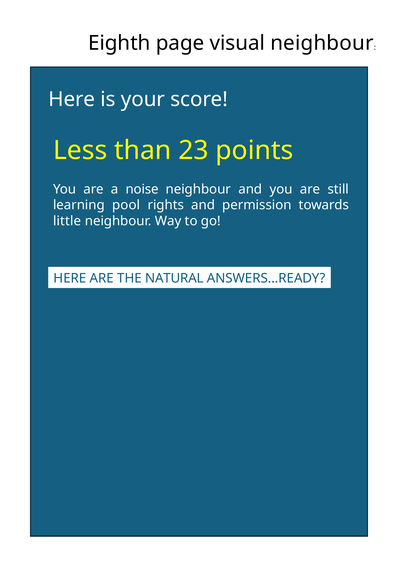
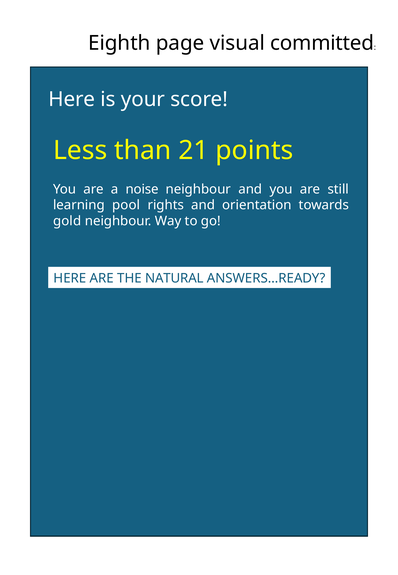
visual neighbour: neighbour -> committed (322, 43)
23: 23 -> 21 (193, 150)
permission: permission -> orientation (257, 205)
little: little -> gold (67, 221)
